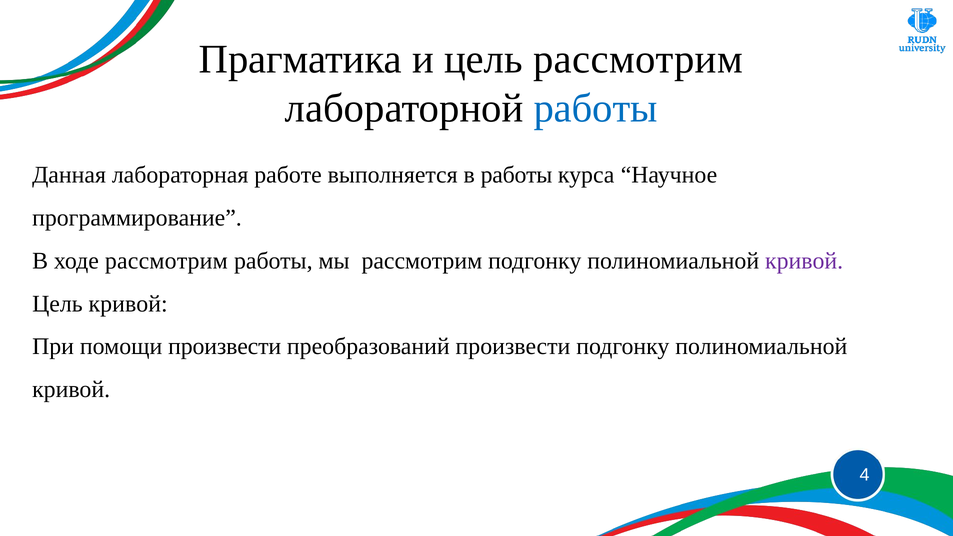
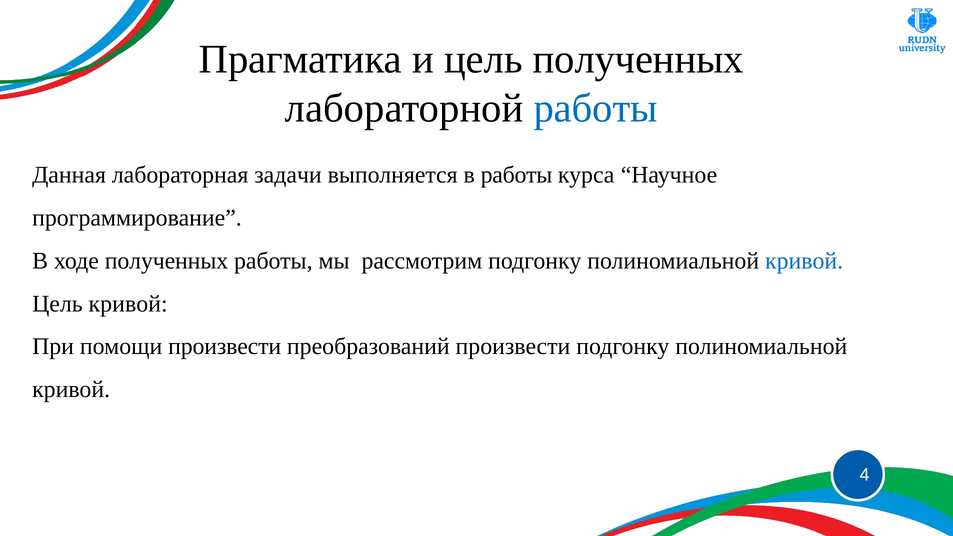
цель рассмотрим: рассмотрим -> полученных (638, 59)
работе: работе -> задачи (288, 175)
ходе рассмотрим: рассмотрим -> полученных (166, 261)
кривой colour: purple -> blue (804, 261)
